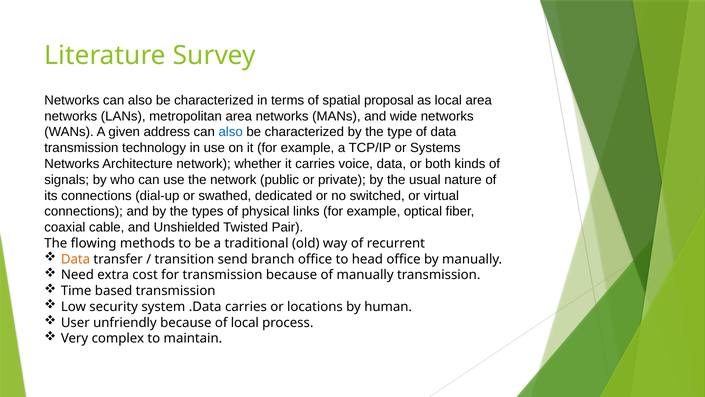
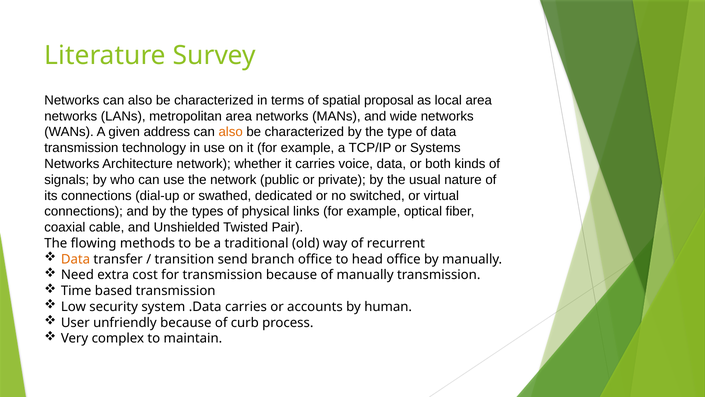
also colour: blue -> orange (231, 132)
locations: locations -> accounts (315, 306)
of local: local -> curb (245, 322)
